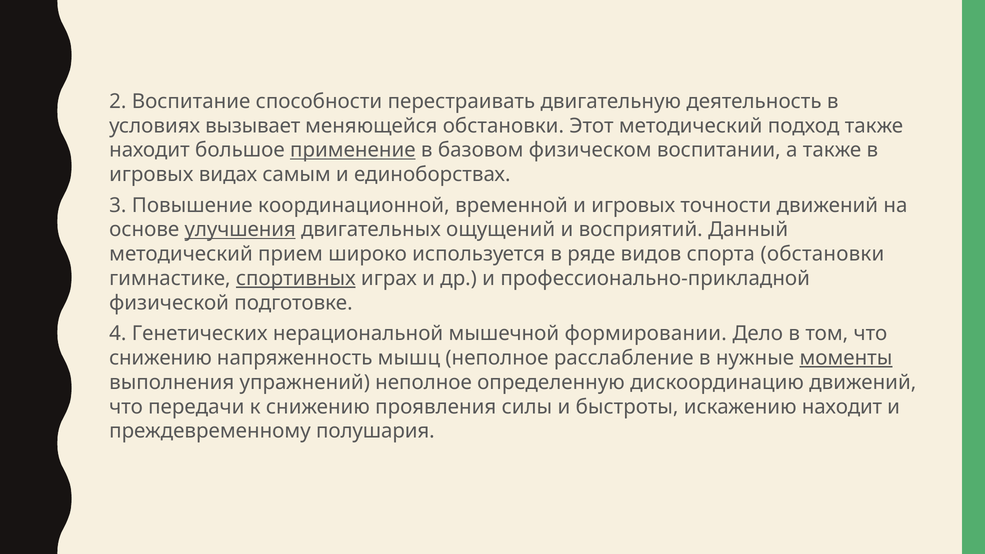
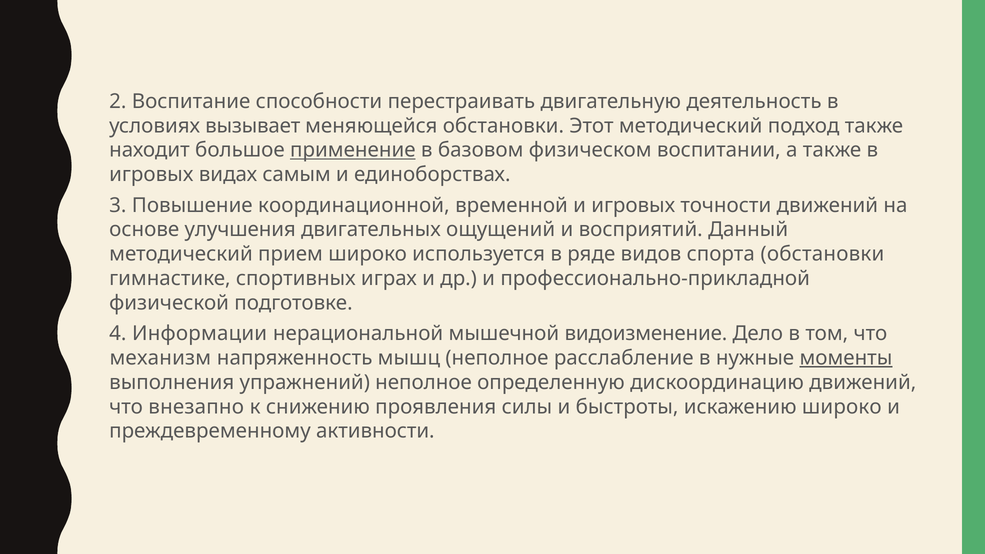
улучшения underline: present -> none (240, 230)
спортивных underline: present -> none (296, 278)
Генетических: Генетических -> Информации (200, 334)
формировании: формировании -> видоизменение (646, 334)
снижению: снижению -> механизм (160, 358)
передачи: передачи -> внезапно (196, 407)
искажению находит: находит -> широко (842, 407)
полушария: полушария -> активности (375, 431)
